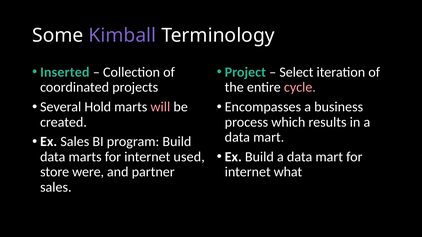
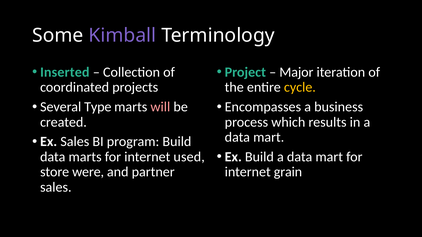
Select: Select -> Major (296, 72)
cycle colour: pink -> yellow (300, 87)
Hold: Hold -> Type (98, 107)
what: what -> grain (288, 172)
